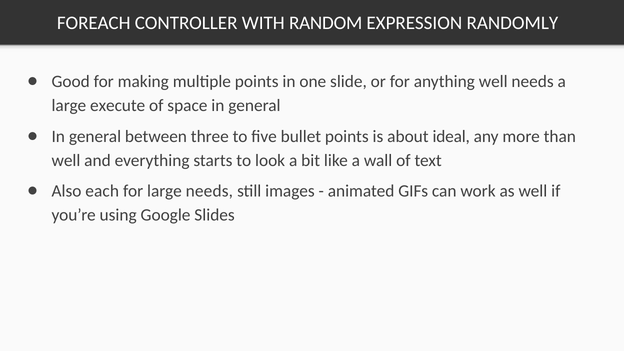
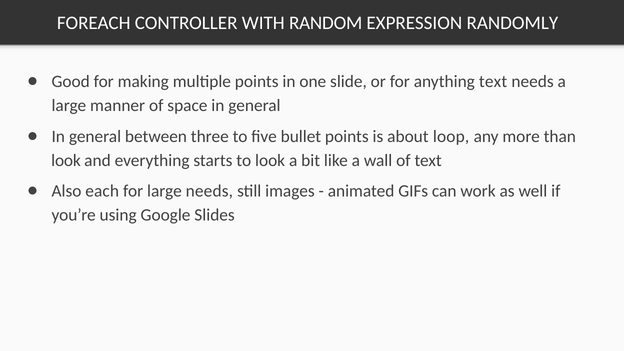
anything well: well -> text (493, 82)
execute: execute -> manner (118, 105)
ideal: ideal -> loop (451, 136)
well: well -> look (66, 160)
